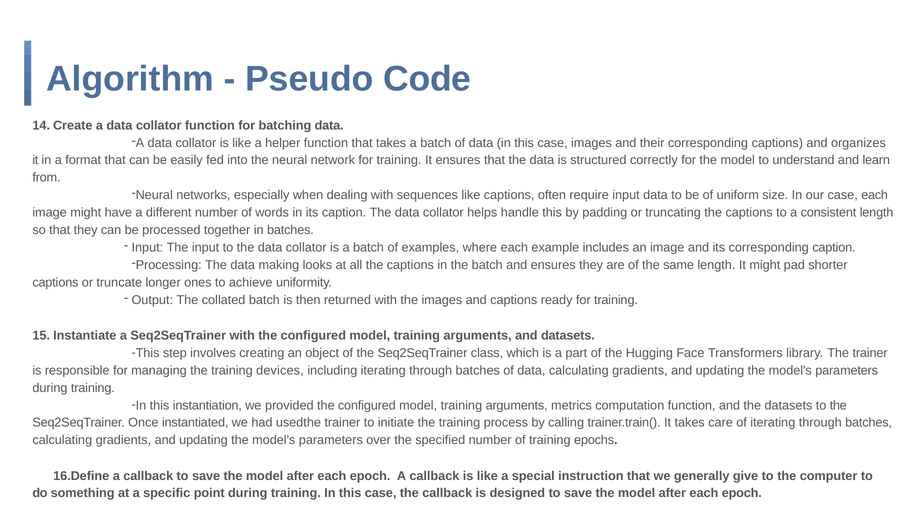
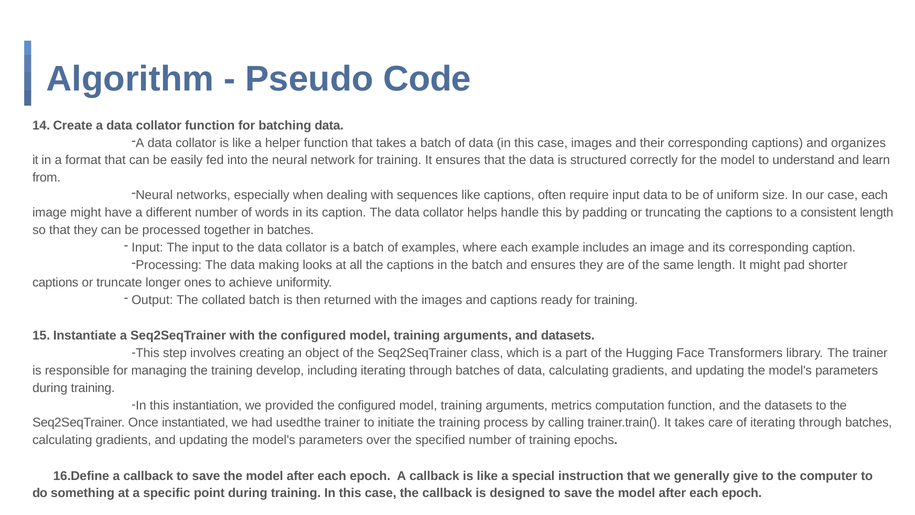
devices: devices -> develop (280, 370)
